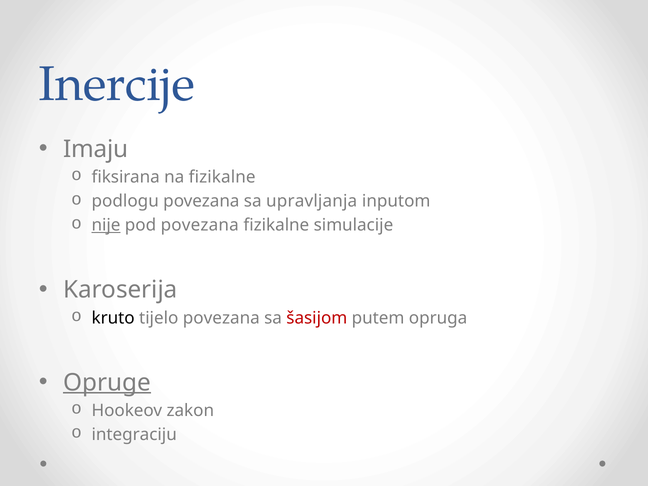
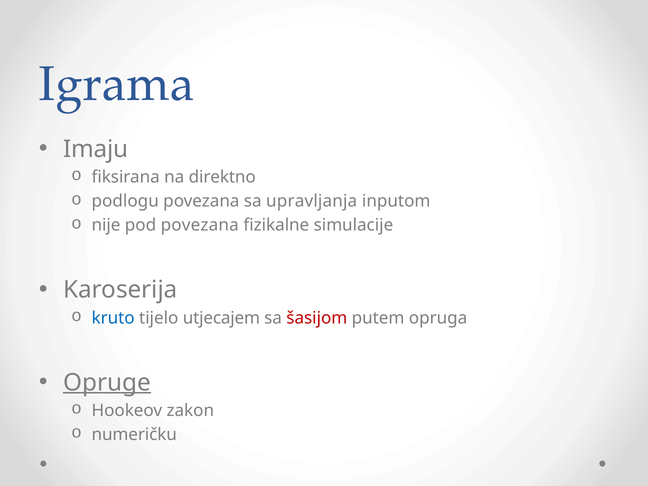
Inercije: Inercije -> Igrama (117, 84)
na fizikalne: fizikalne -> direktno (222, 177)
nije underline: present -> none (106, 225)
kruto colour: black -> blue (113, 318)
tijelo povezana: povezana -> utjecajem (221, 318)
integraciju: integraciju -> numeričku (134, 435)
